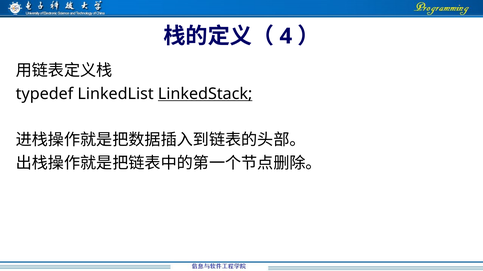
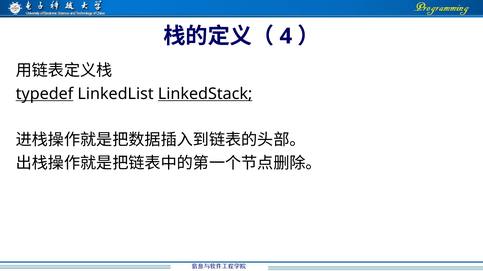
typedef underline: none -> present (45, 94)
